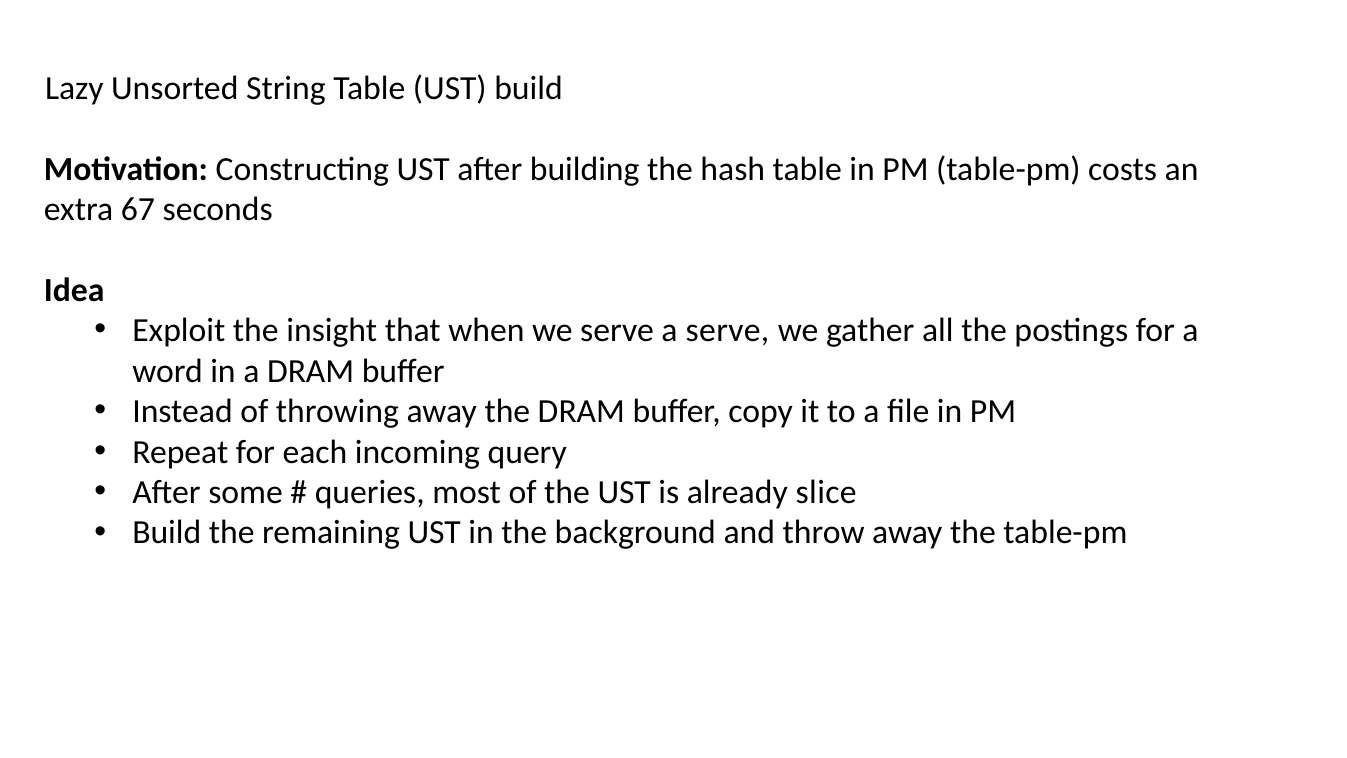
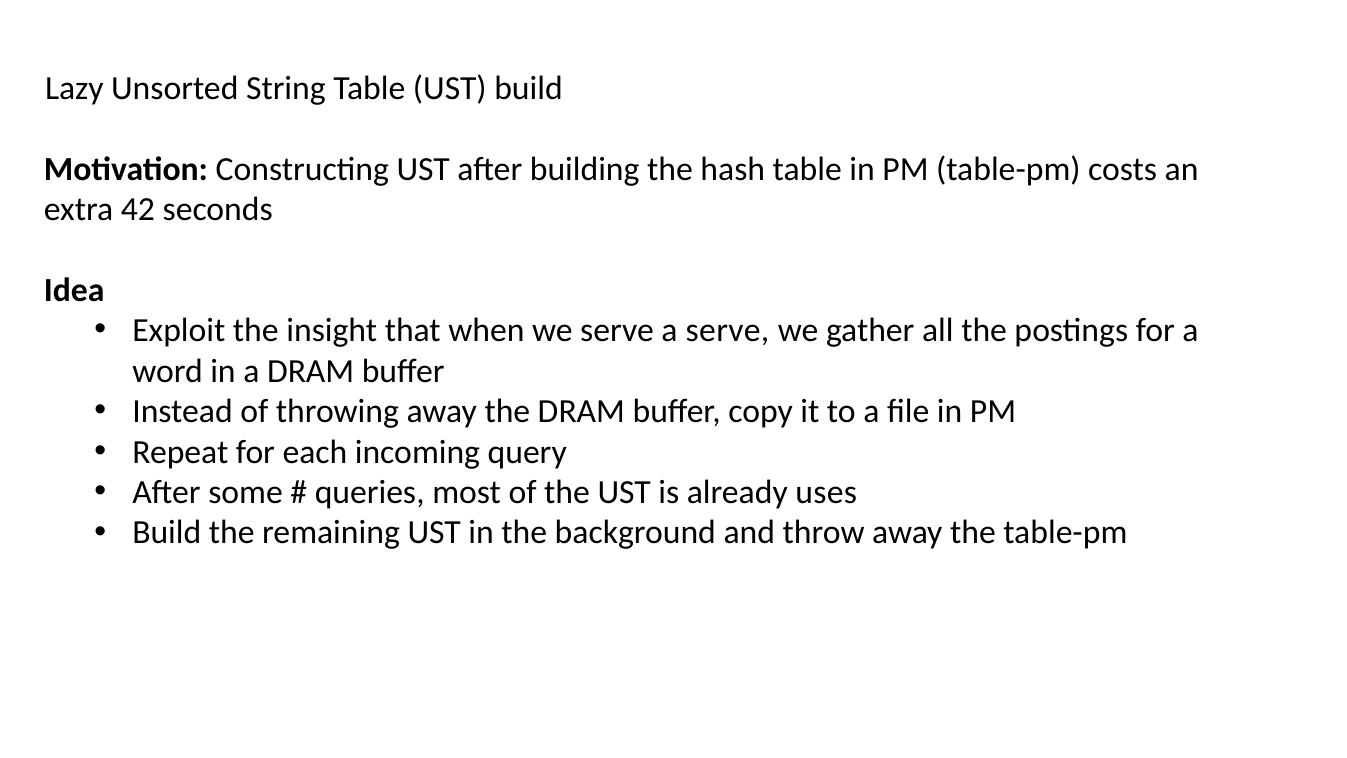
67: 67 -> 42 (138, 209)
slice: slice -> uses (826, 492)
